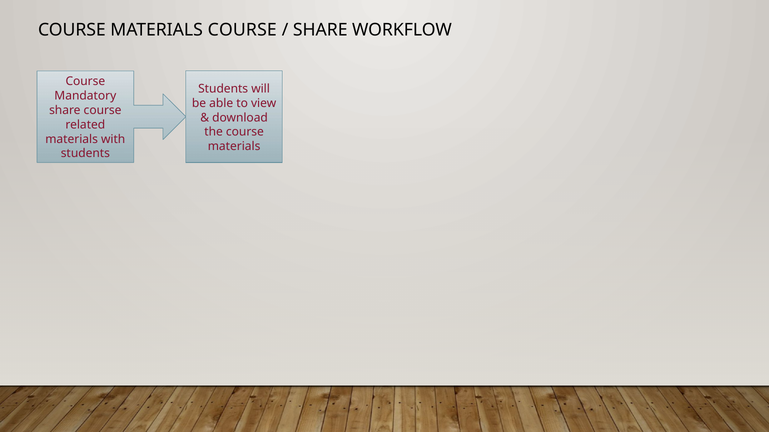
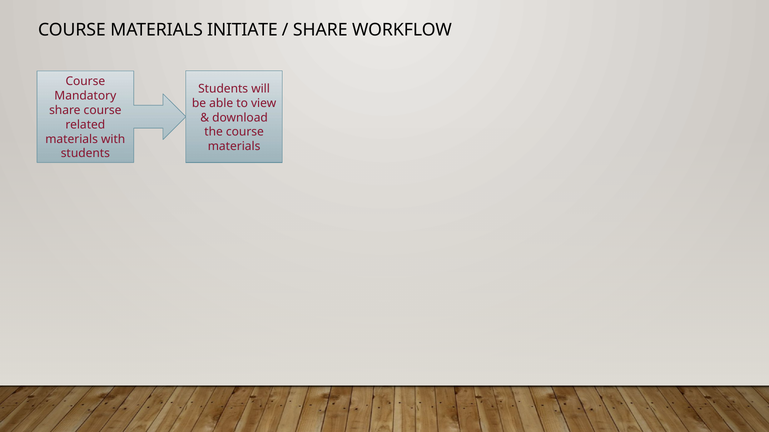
COURSE: COURSE -> INITIATE (242, 30)
